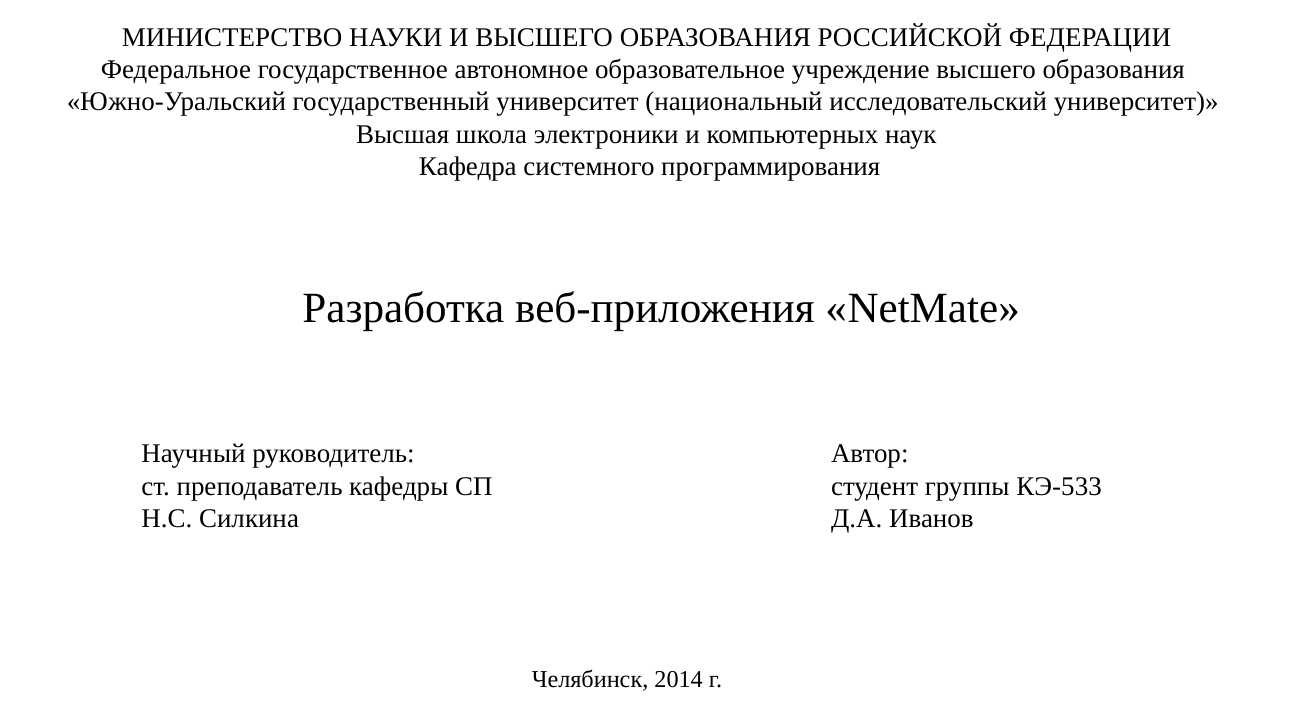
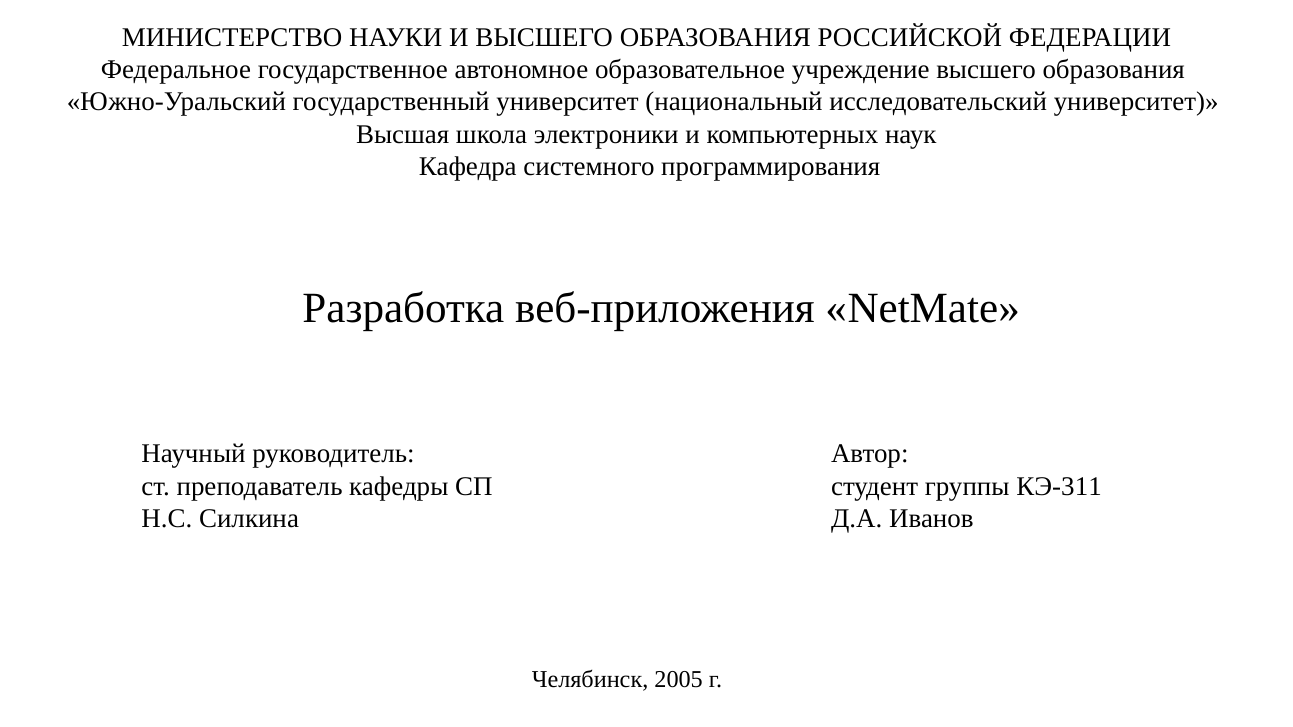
КЭ-533: КЭ-533 -> КЭ-311 (1059, 486)
2014: 2014 -> 2005 (679, 680)
